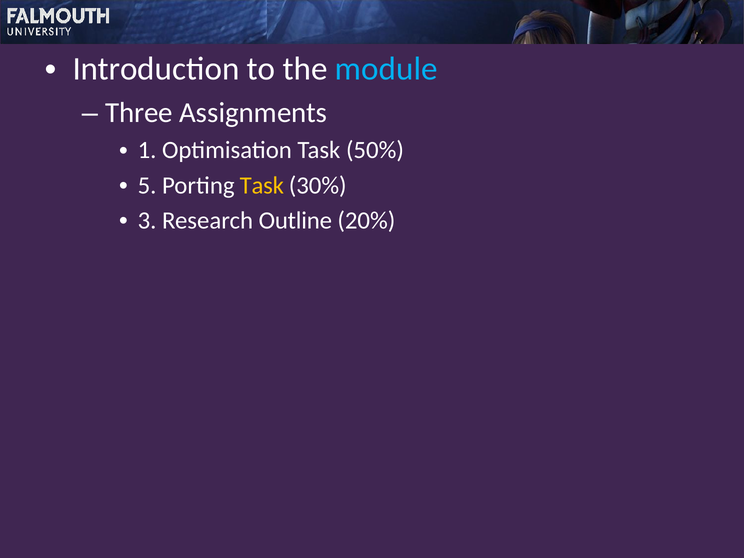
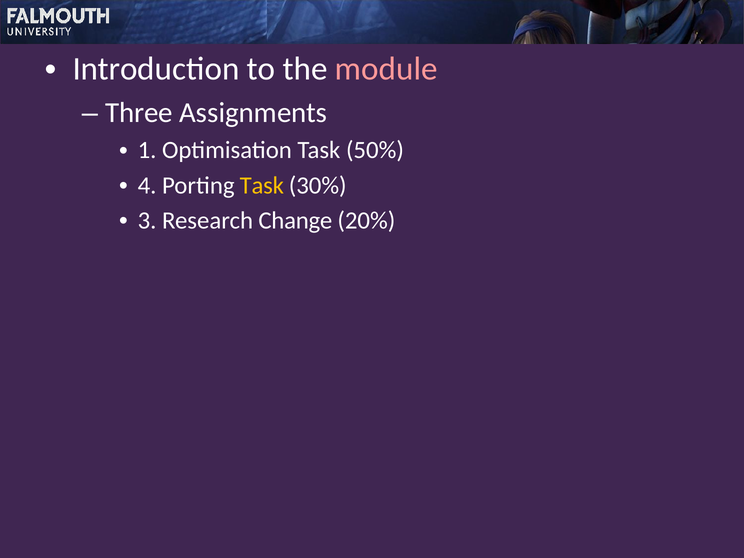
module colour: light blue -> pink (386, 69)
5: 5 -> 4 (147, 185)
Outline: Outline -> Change (295, 221)
